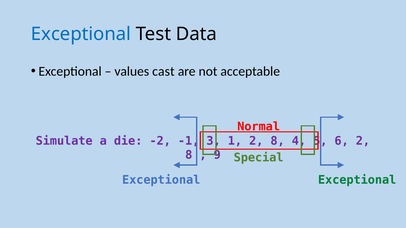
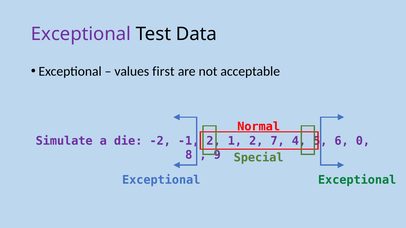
Exceptional colour: blue -> purple (81, 34)
cast: cast -> first (163, 71)
3: 3 -> 2 (214, 141)
1 2 8: 8 -> 7 (278, 141)
6 2: 2 -> 0 (363, 141)
